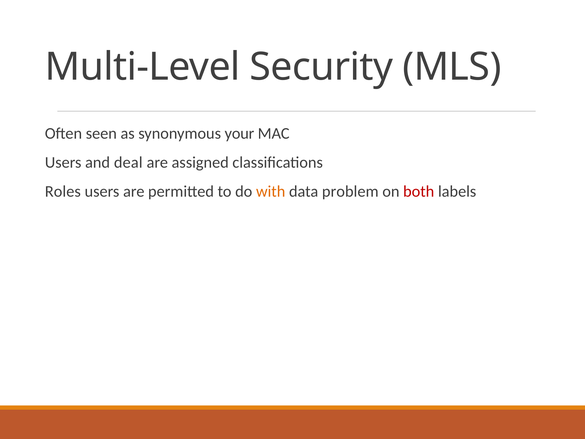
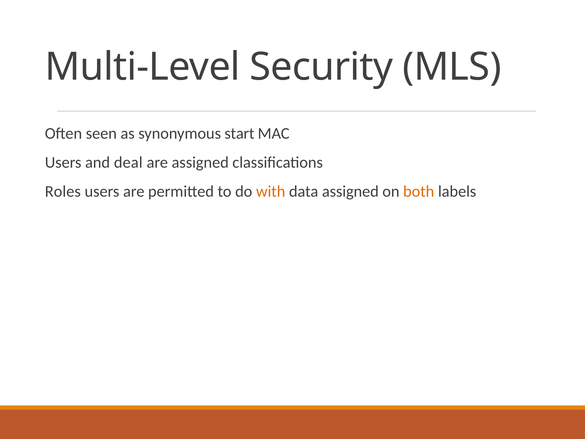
your: your -> start (239, 133)
data problem: problem -> assigned (350, 191)
both colour: red -> orange (419, 191)
